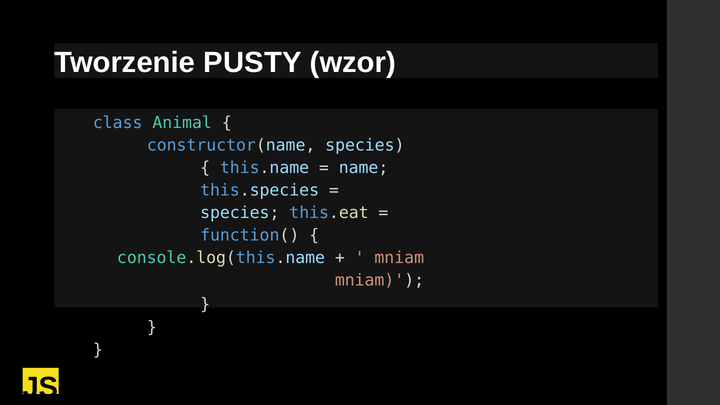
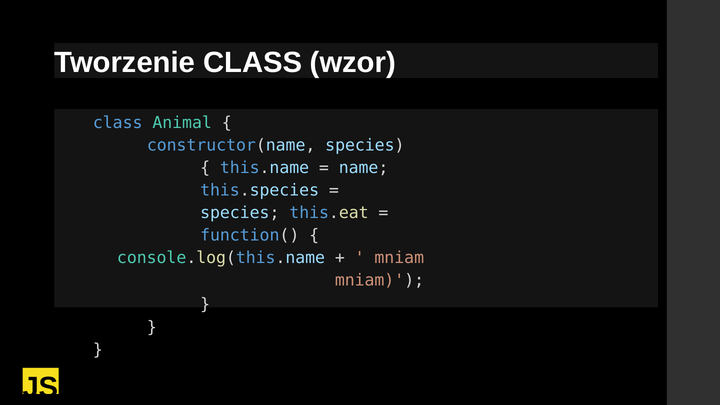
Tworzenie PUSTY: PUSTY -> CLASS (253, 63)
